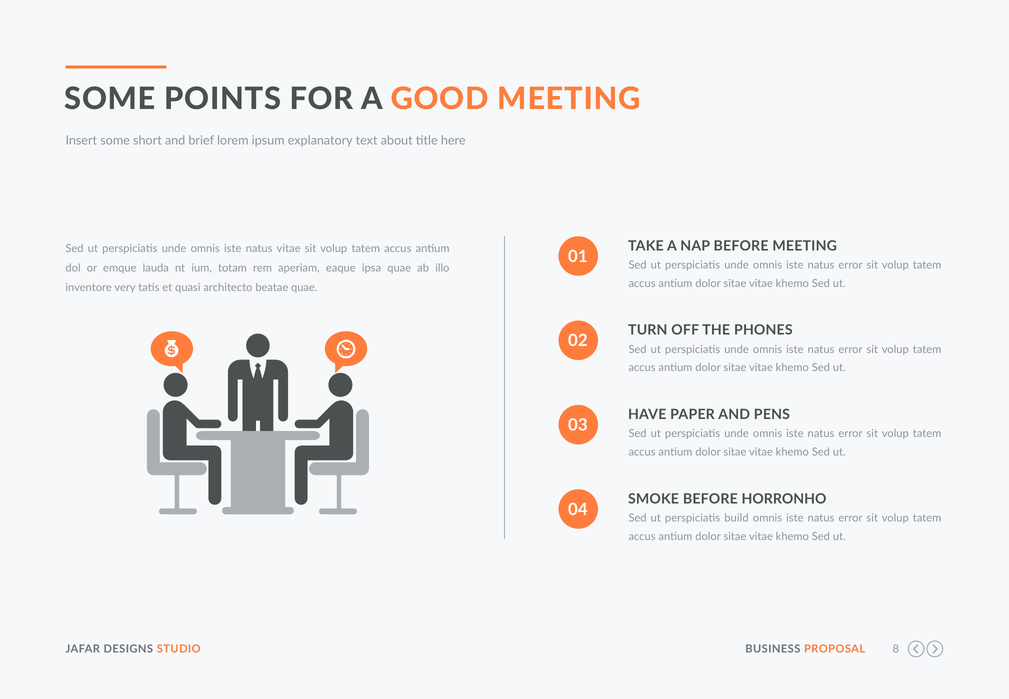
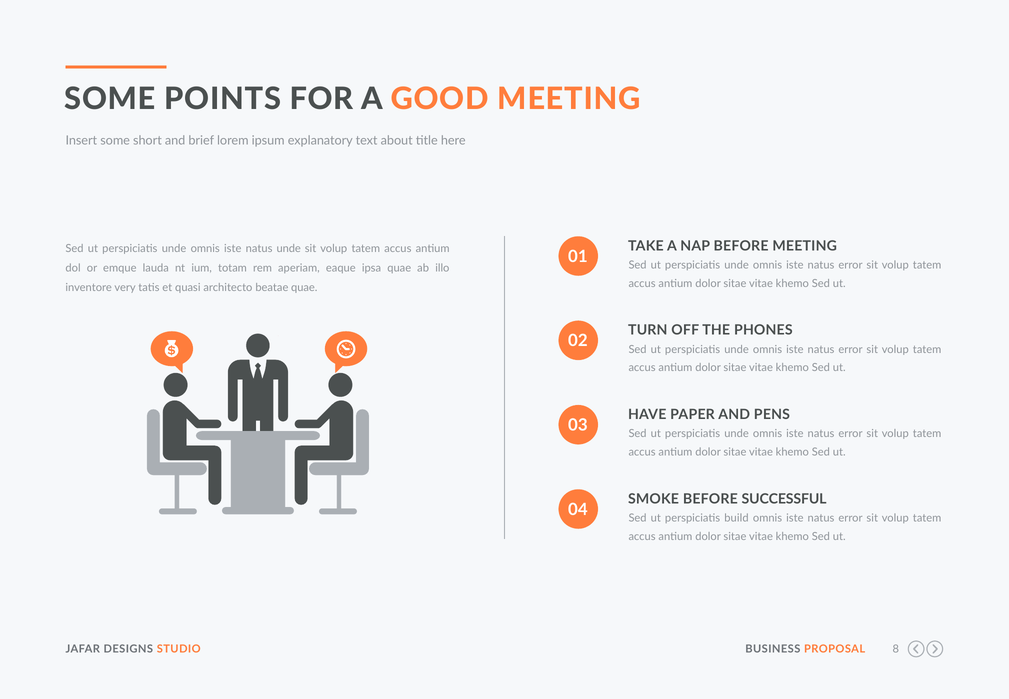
natus vitae: vitae -> unde (289, 248)
HORRONHO: HORRONHO -> SUCCESSFUL (784, 499)
